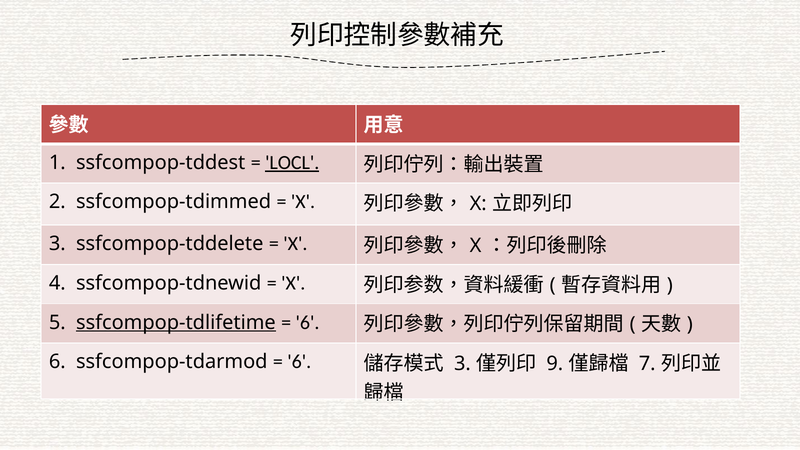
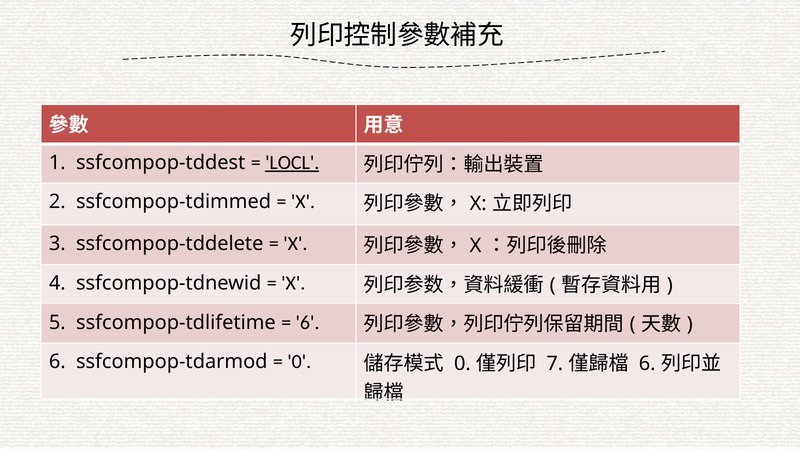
ssfcompop-tdlifetime underline: present -> none (176, 322)
6: 6 -> 0 (299, 362)
3: 3 -> 0 (462, 364)
9: 9 -> 7 (555, 364)
7: 7 -> 6 (647, 364)
